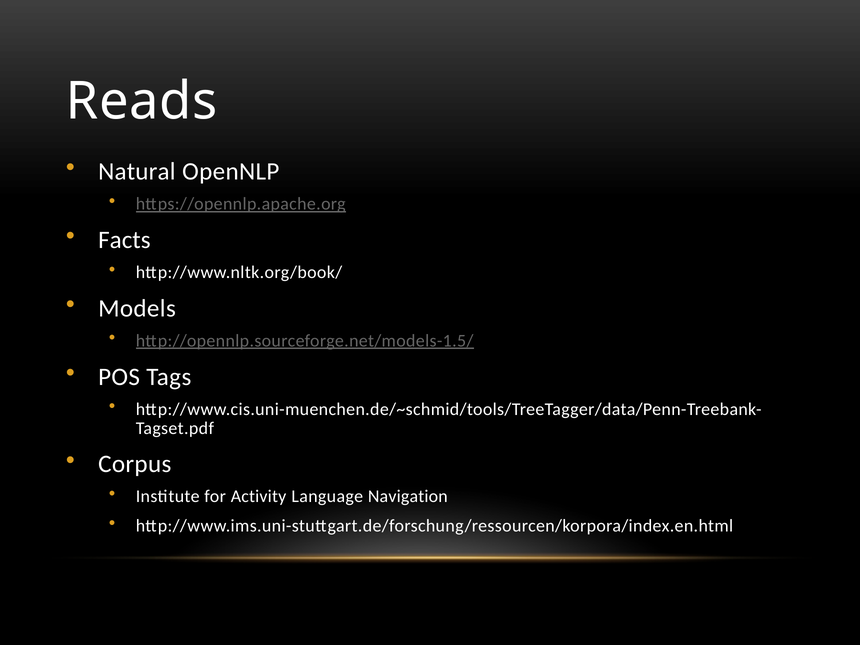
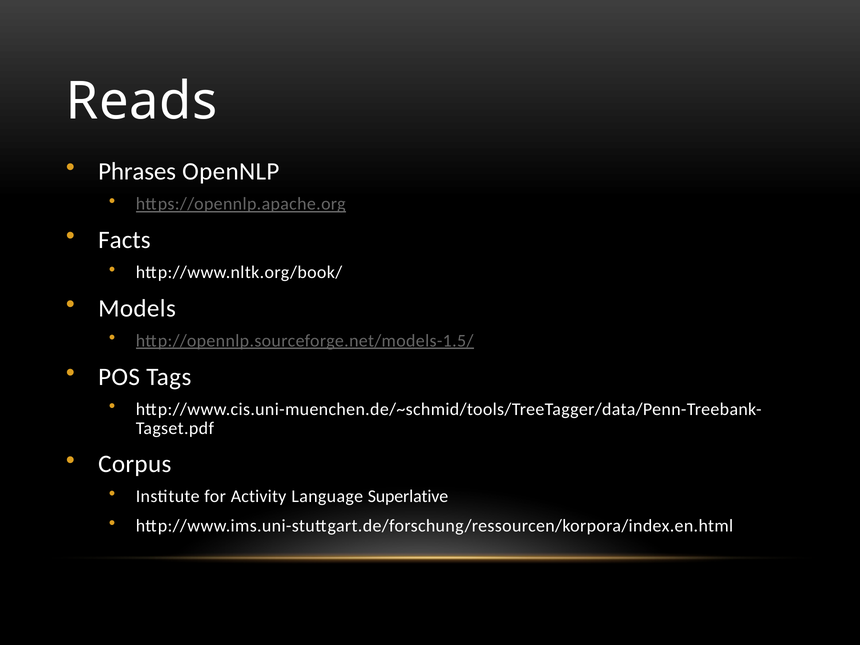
Natural: Natural -> Phrases (137, 172)
Navigation: Navigation -> Superlative (408, 497)
